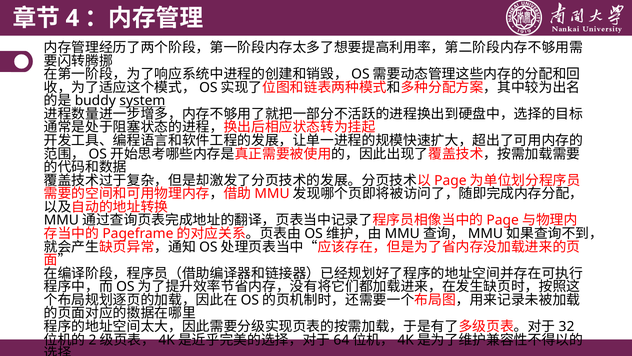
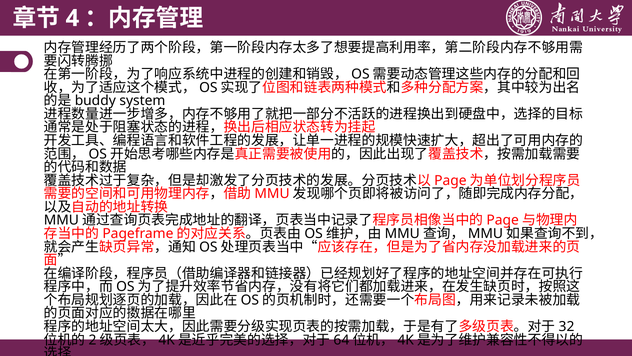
system underline: present -> none (142, 101)
